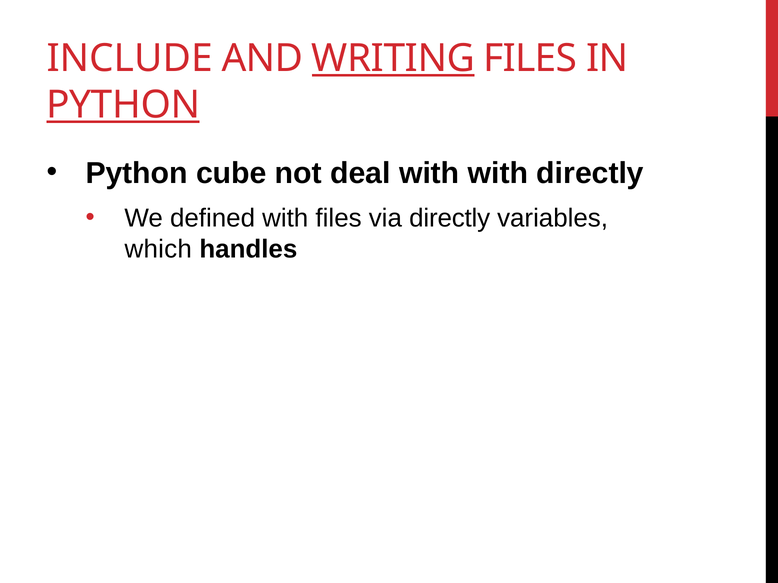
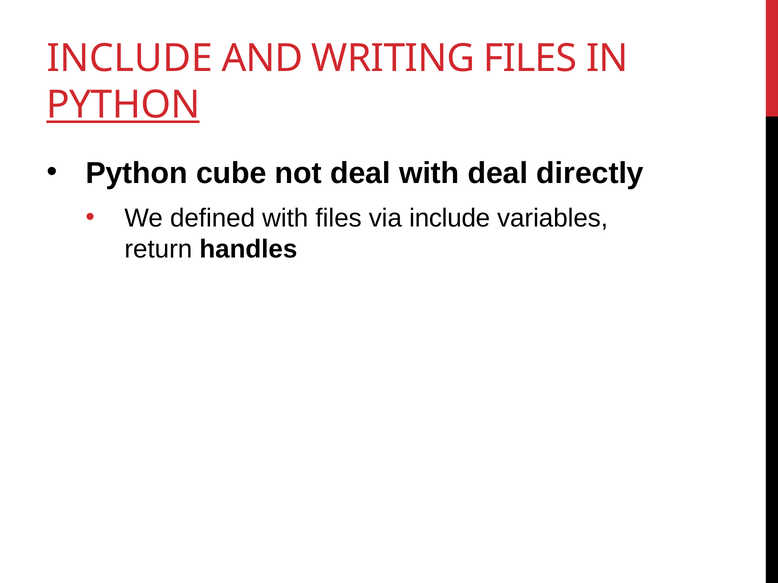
WRITING underline: present -> none (393, 58)
with with: with -> deal (498, 173)
via directly: directly -> include (450, 218)
which: which -> return (158, 249)
